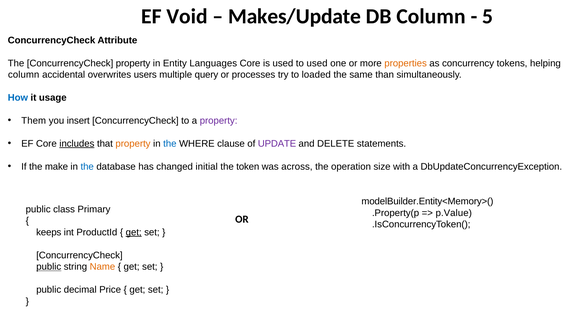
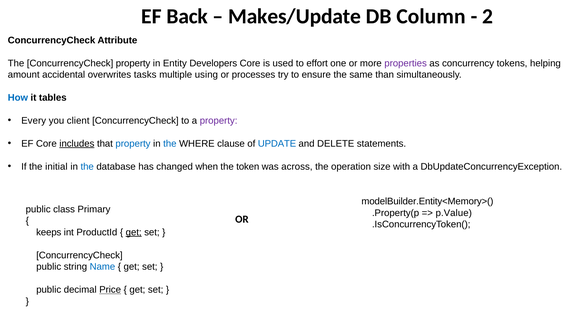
Void: Void -> Back (187, 17)
5: 5 -> 2 (488, 17)
Languages: Languages -> Developers (213, 63)
to used: used -> effort (317, 63)
properties colour: orange -> purple (406, 63)
column: column -> amount (24, 75)
users: users -> tasks (145, 75)
query: query -> using (206, 75)
loaded: loaded -> ensure (316, 75)
usage: usage -> tables (53, 98)
Them: Them -> Every (34, 121)
insert: insert -> client (78, 121)
property colour: orange -> blue (133, 144)
UPDATE colour: purple -> blue (277, 144)
make: make -> initial (56, 166)
initial: initial -> when (207, 166)
public underline: present -> none (49, 267)
Name colour: orange -> blue (102, 267)
Price underline: none -> present (110, 290)
